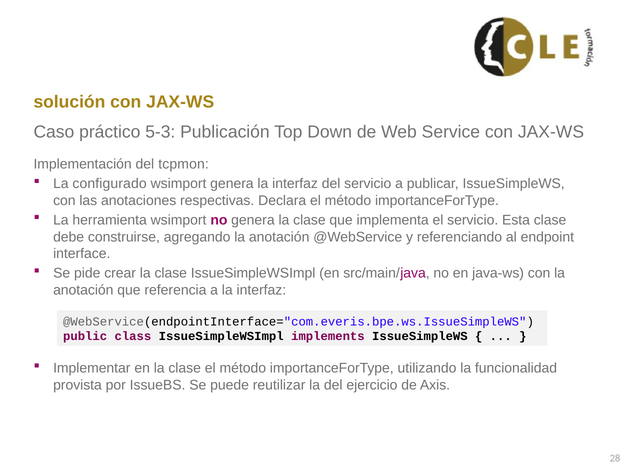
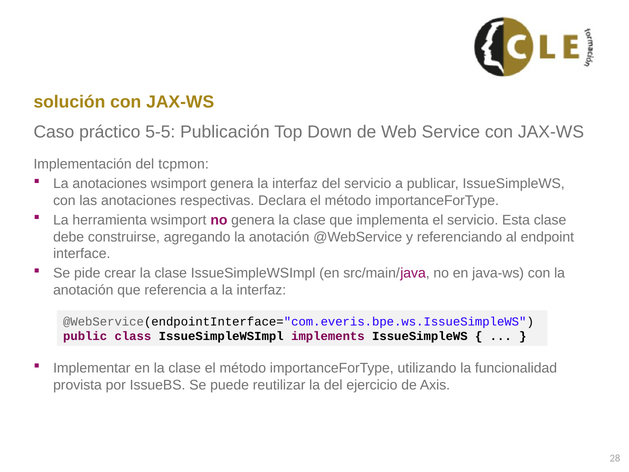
5-3: 5-3 -> 5-5 (160, 132)
La configurado: configurado -> anotaciones (110, 184)
